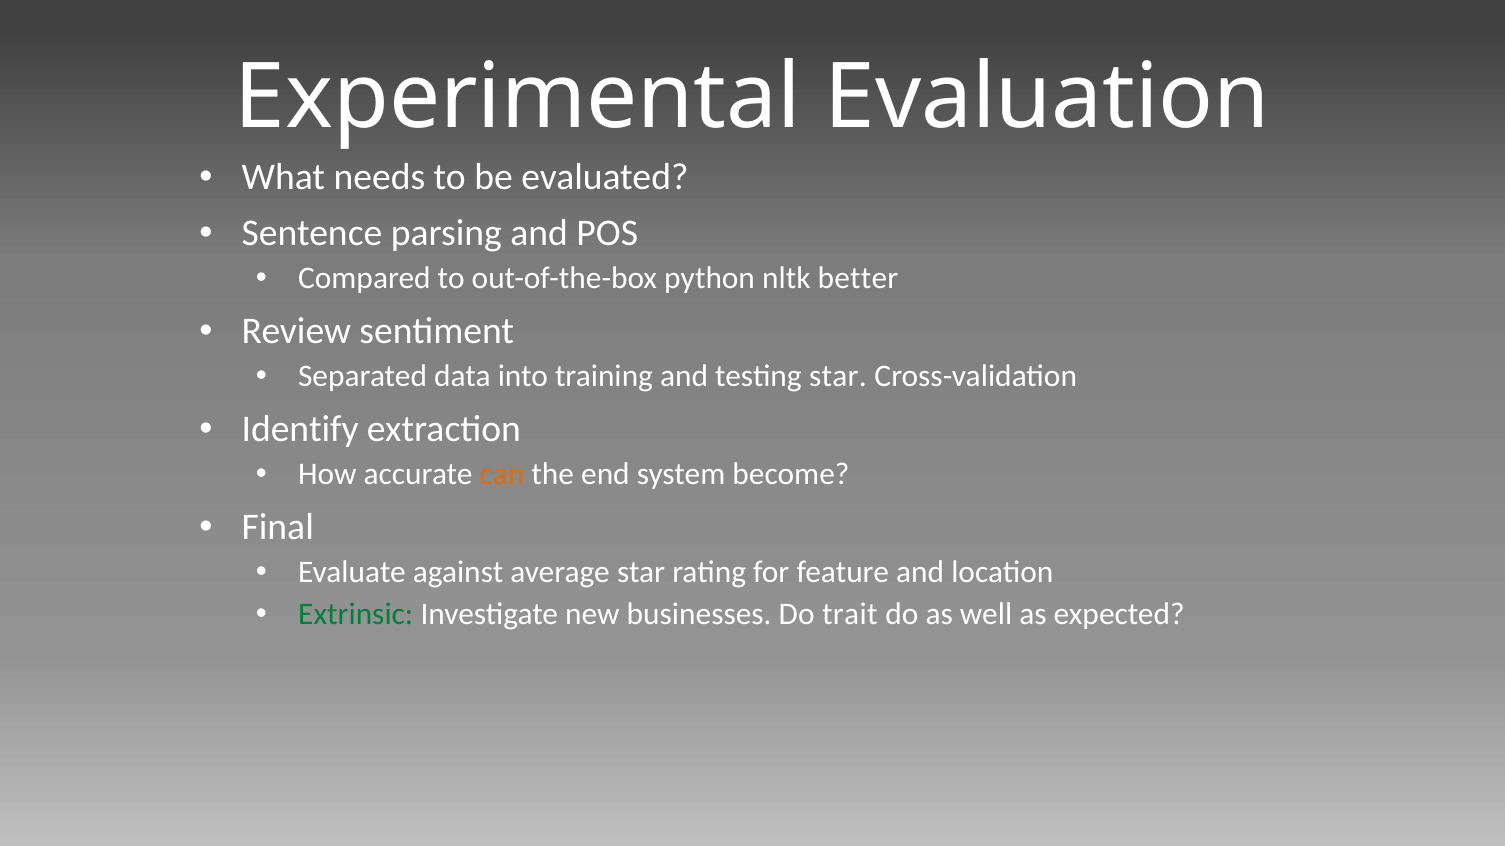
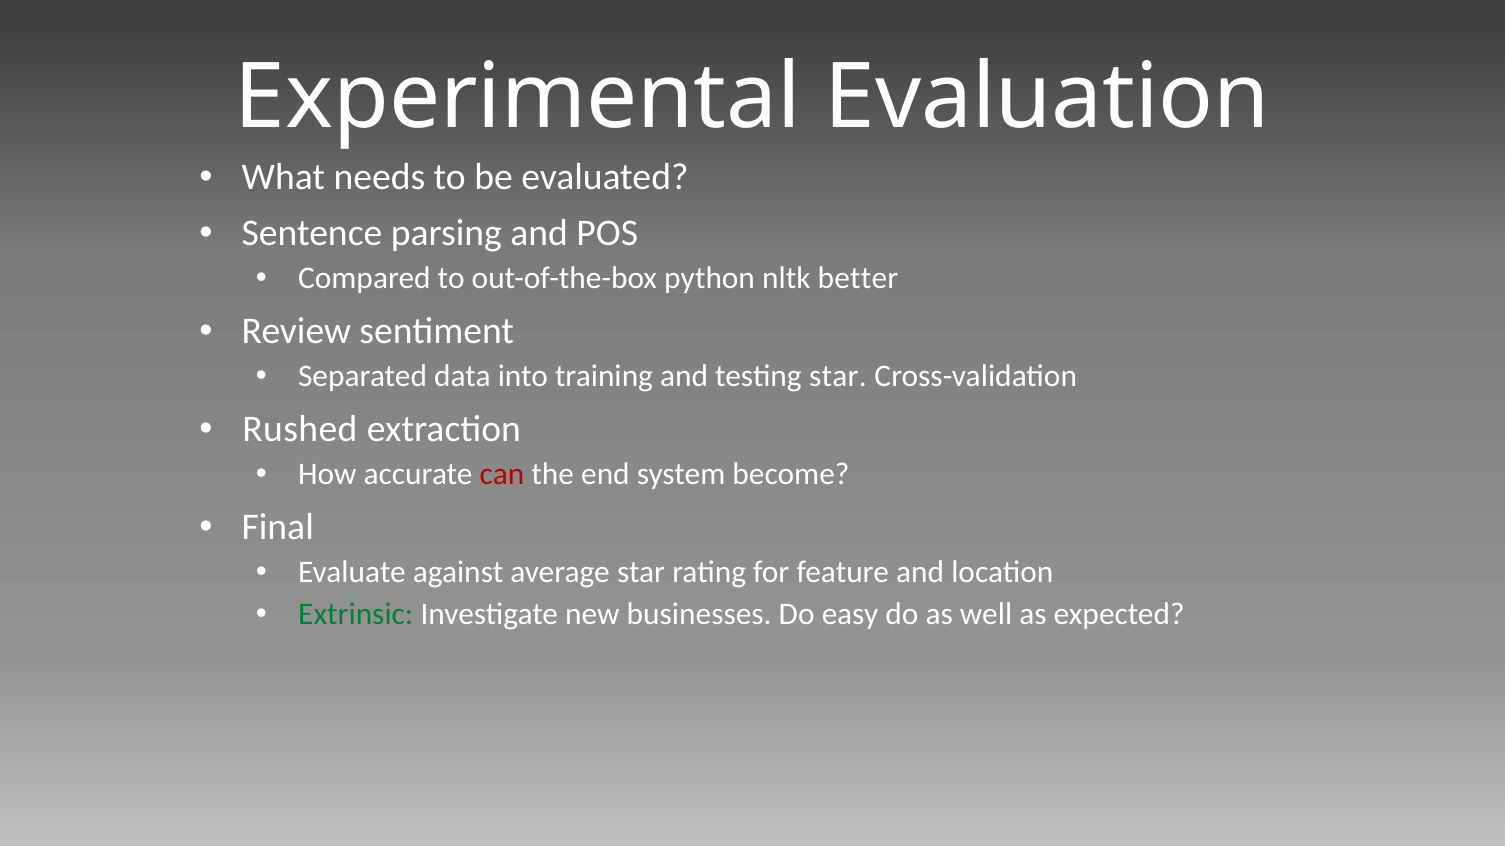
Identify: Identify -> Rushed (300, 430)
can colour: orange -> red (502, 475)
trait: trait -> easy (850, 615)
